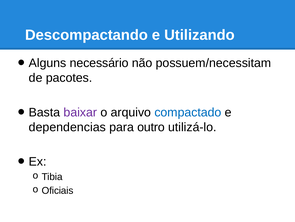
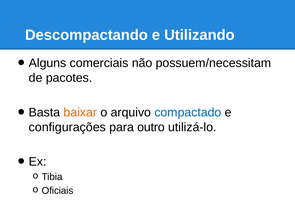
necessário: necessário -> comerciais (99, 63)
baixar colour: purple -> orange (80, 112)
dependencias: dependencias -> configurações (67, 127)
